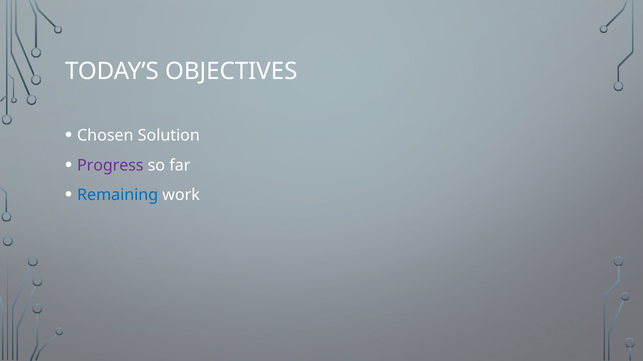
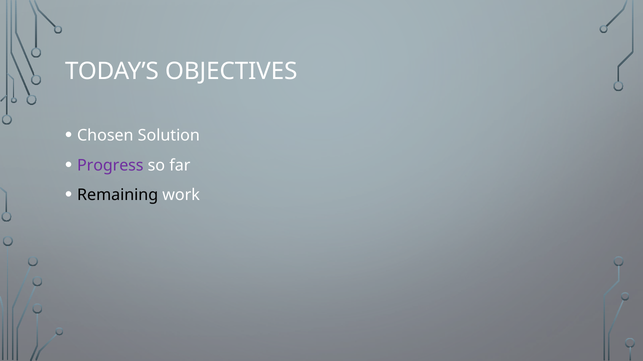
Remaining colour: blue -> black (118, 195)
